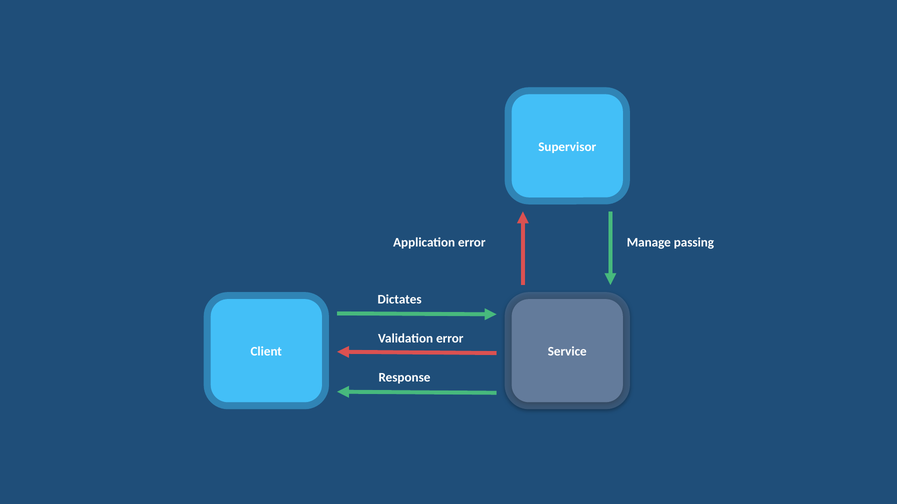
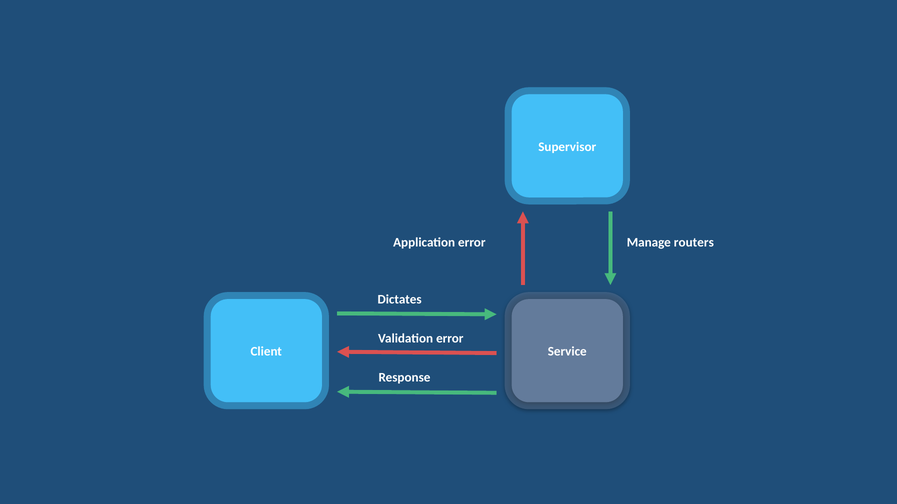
passing: passing -> routers (694, 243)
